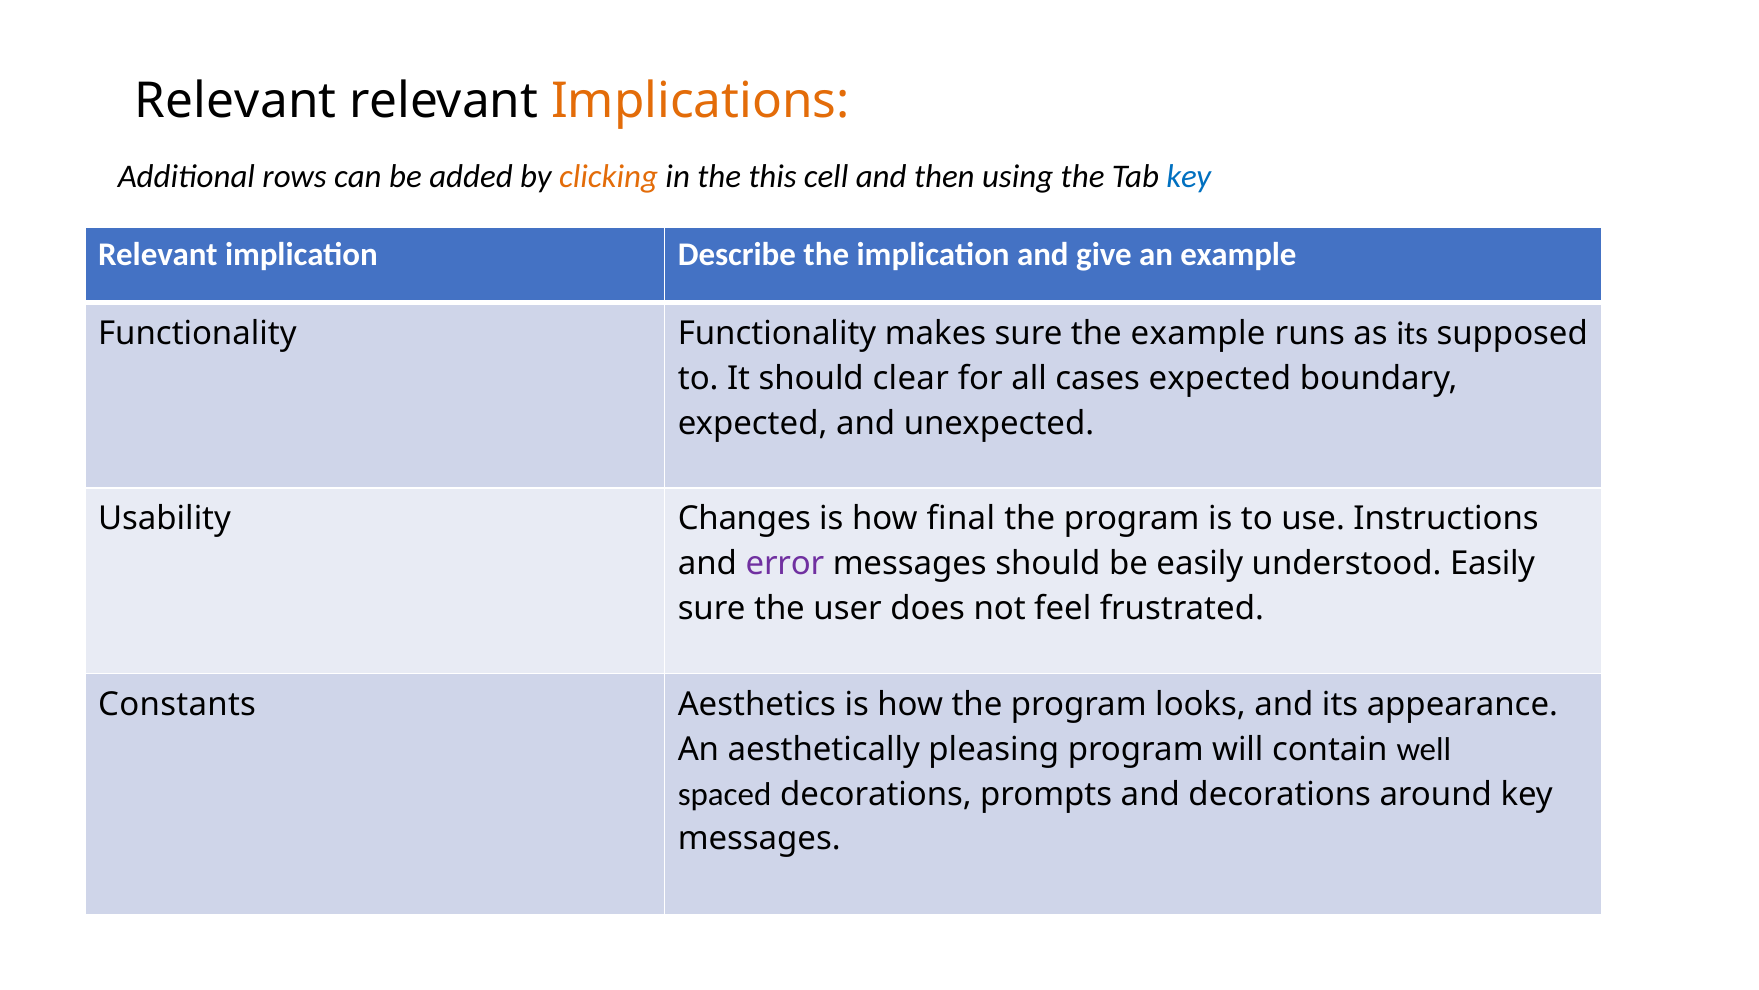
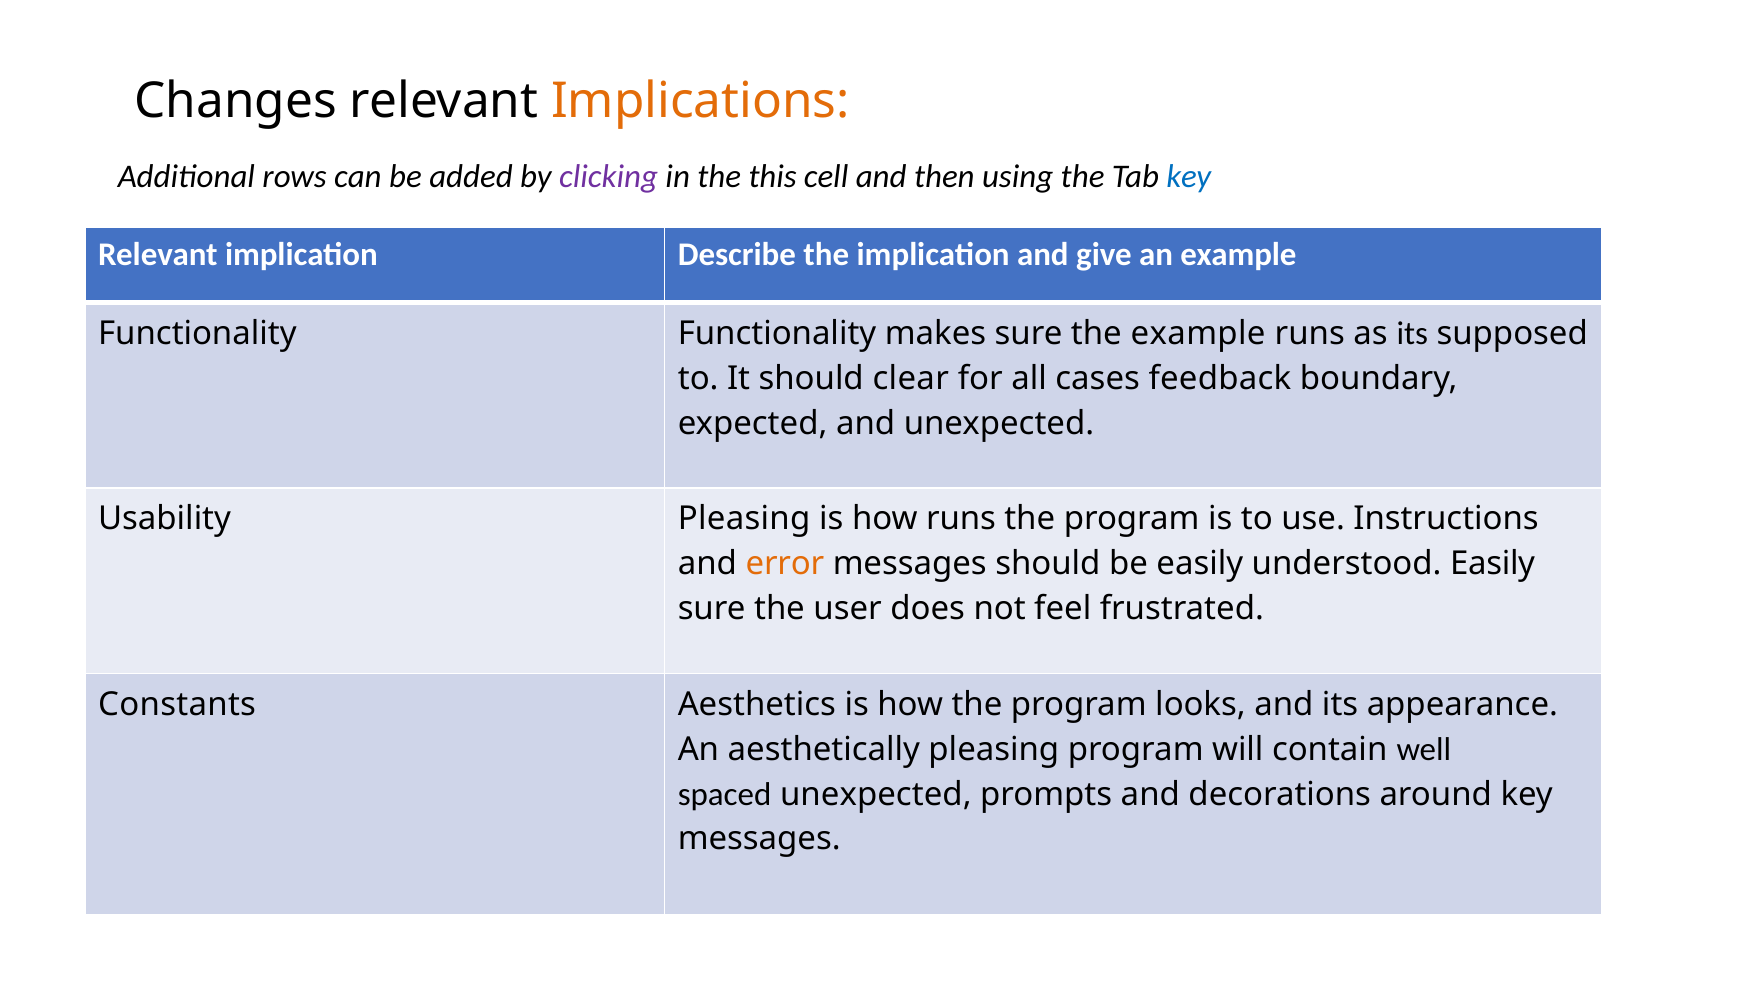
Relevant: Relevant -> Changes (236, 101)
clicking colour: orange -> purple (609, 177)
cases expected: expected -> feedback (1220, 378)
Changes: Changes -> Pleasing (744, 519)
how final: final -> runs (961, 519)
error colour: purple -> orange (785, 563)
spaced decorations: decorations -> unexpected (876, 794)
